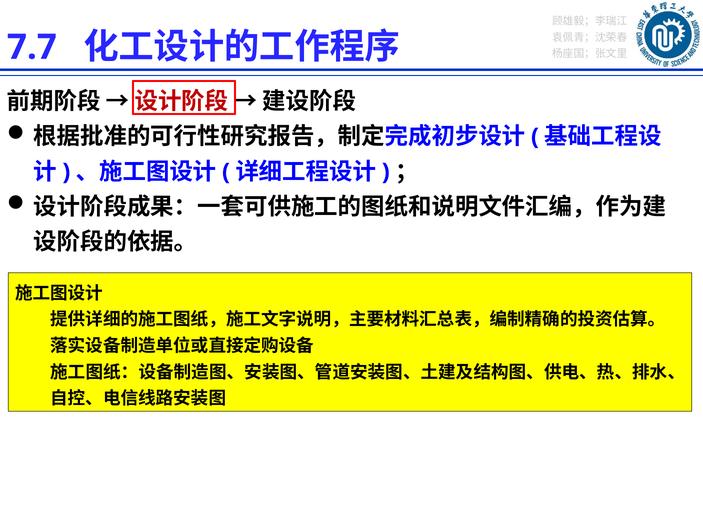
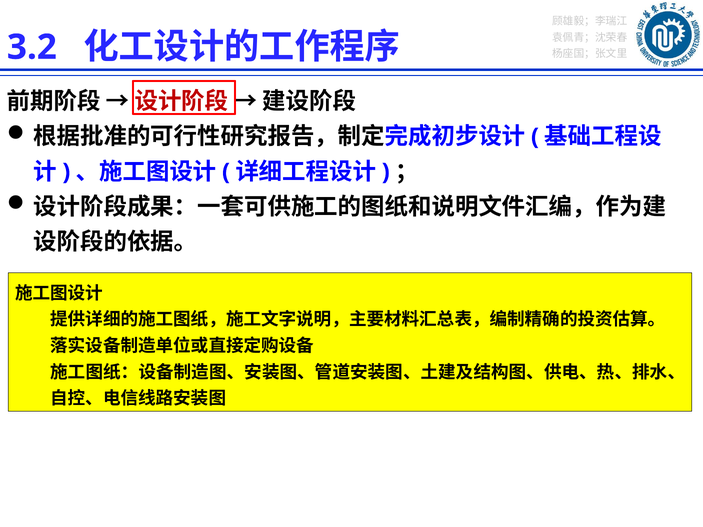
7.7: 7.7 -> 3.2 (32, 47)
